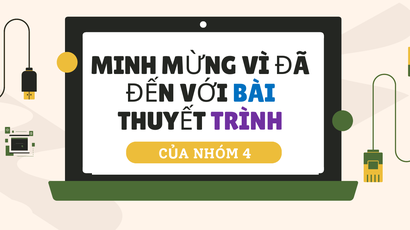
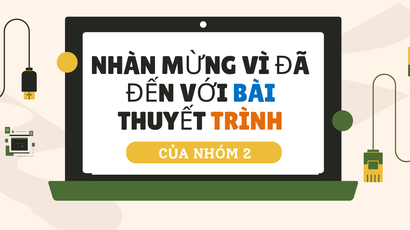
MINH: MINH -> NHÀN (124, 66)
TRÌNH colour: purple -> orange (247, 122)
4: 4 -> 2 (247, 154)
